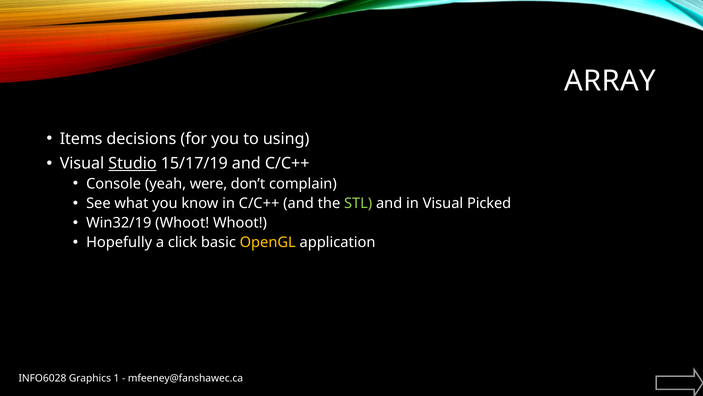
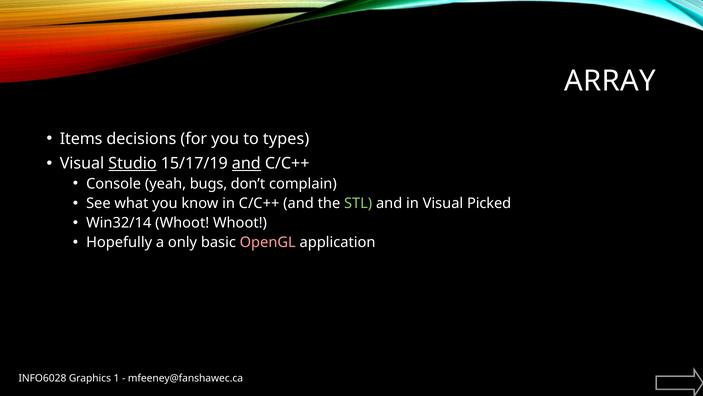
using: using -> types (286, 139)
and underline: none -> present (246, 163)
were: were -> bugs (208, 184)
Win32/19: Win32/19 -> Win32/14 (119, 222)
click: click -> only (182, 242)
OpenGL colour: yellow -> pink (268, 242)
